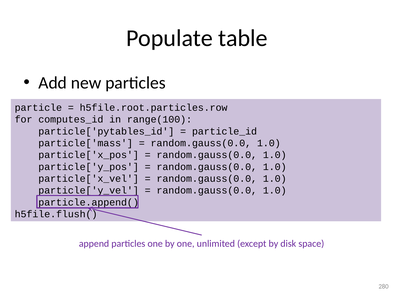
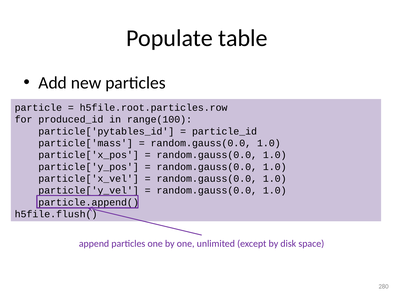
computes_id: computes_id -> produced_id (71, 119)
